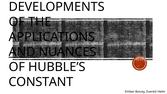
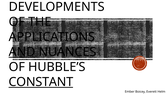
CONSTANT underline: none -> present (41, 82)
